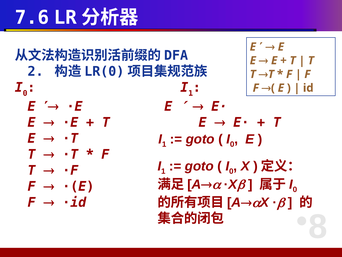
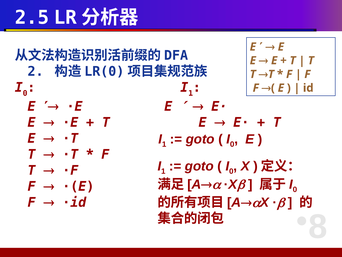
7.6: 7.6 -> 2.5 (32, 18)
